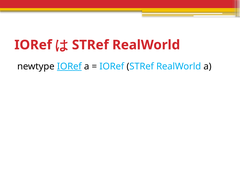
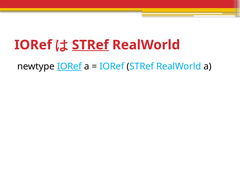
STRef underline: none -> present (90, 45)
